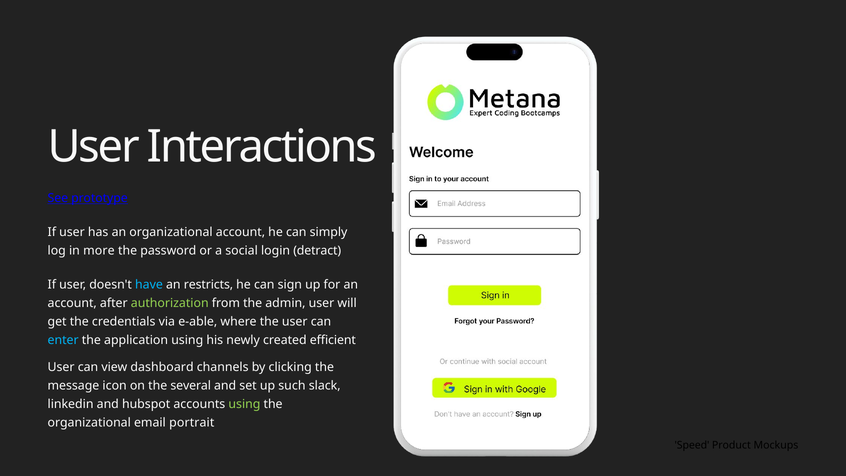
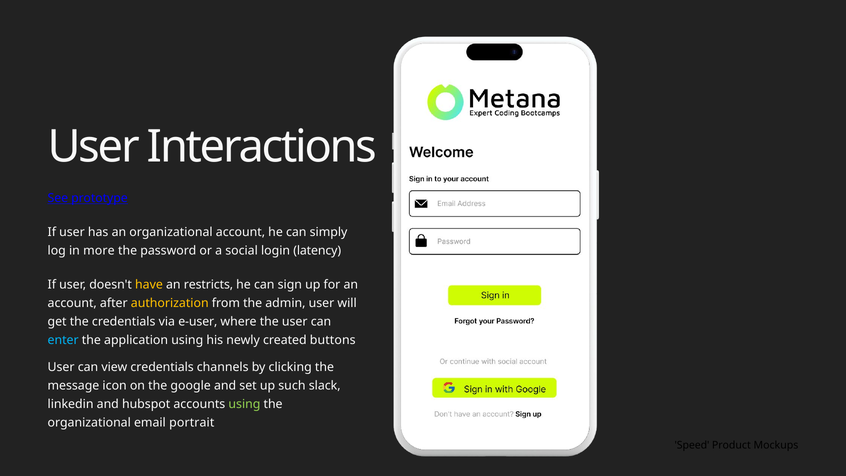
detract: detract -> latency (317, 250)
have colour: light blue -> yellow (149, 285)
authorization colour: light green -> yellow (170, 303)
e-able: e-able -> e-user (198, 322)
efficient: efficient -> buttons (333, 340)
view dashboard: dashboard -> credentials (162, 367)
several: several -> google (191, 385)
